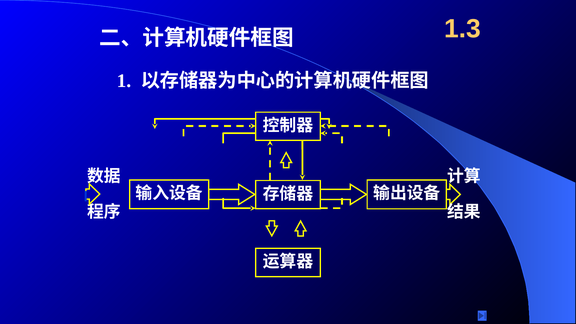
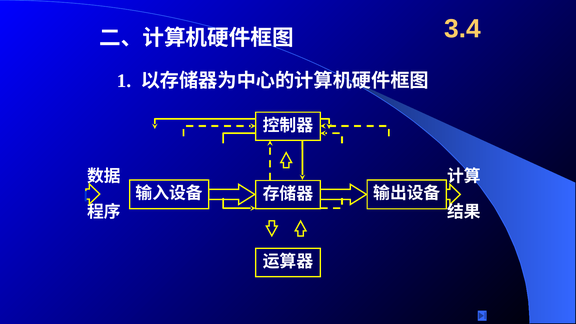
1.3: 1.3 -> 3.4 (463, 29)
